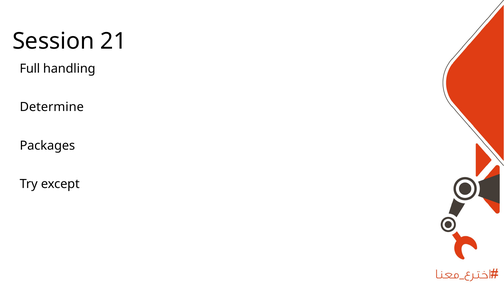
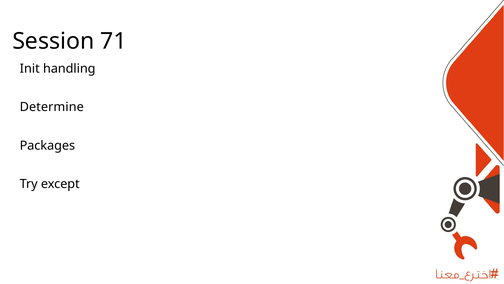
21: 21 -> 71 (114, 41)
Full: Full -> Init (30, 68)
